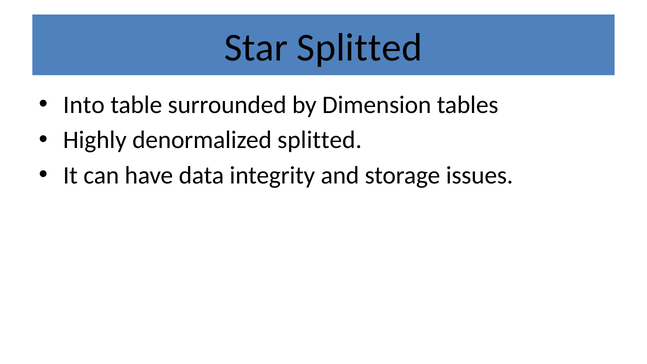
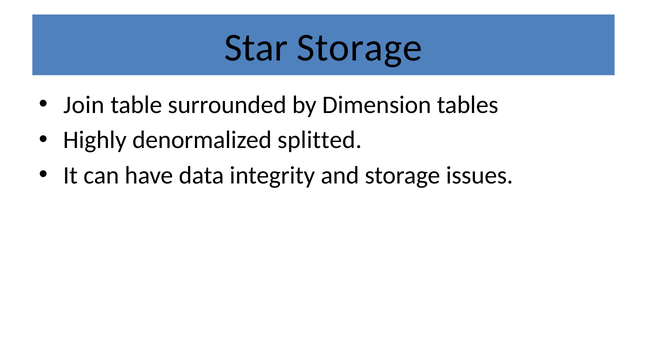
Star Splitted: Splitted -> Storage (359, 48)
Into: Into -> Join (84, 105)
